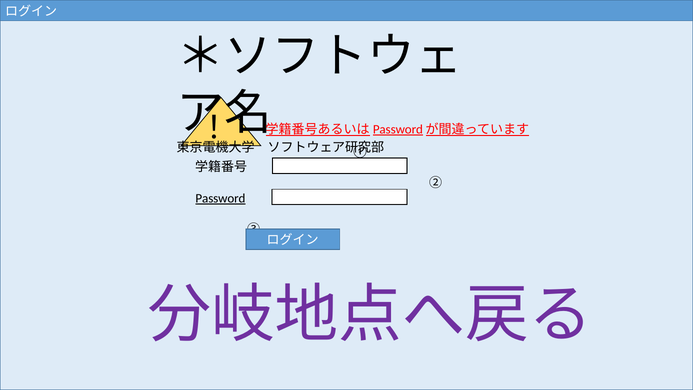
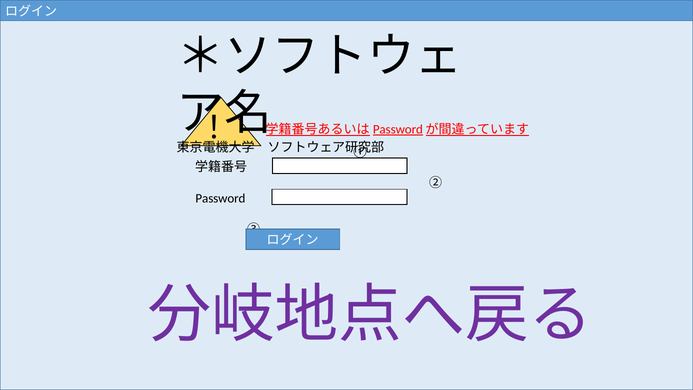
Password underline: present -> none (220, 198)
